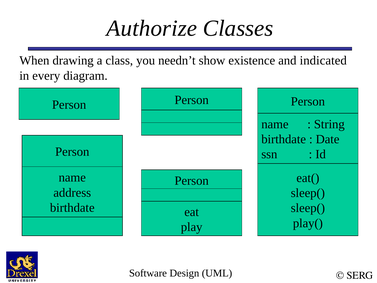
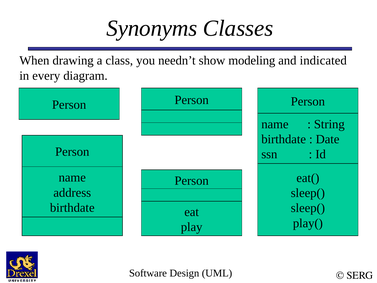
Authorize: Authorize -> Synonyms (152, 28)
existence: existence -> modeling (252, 61)
